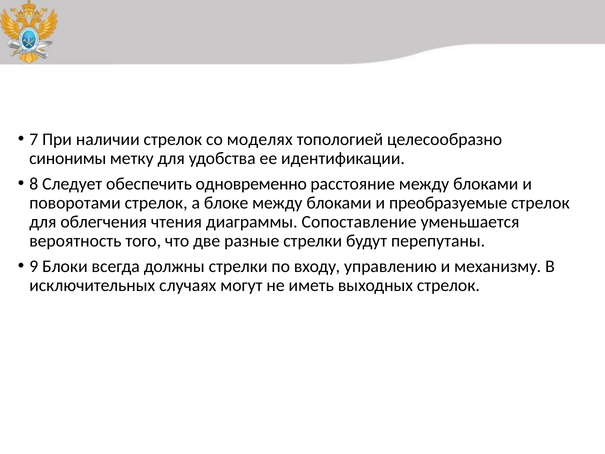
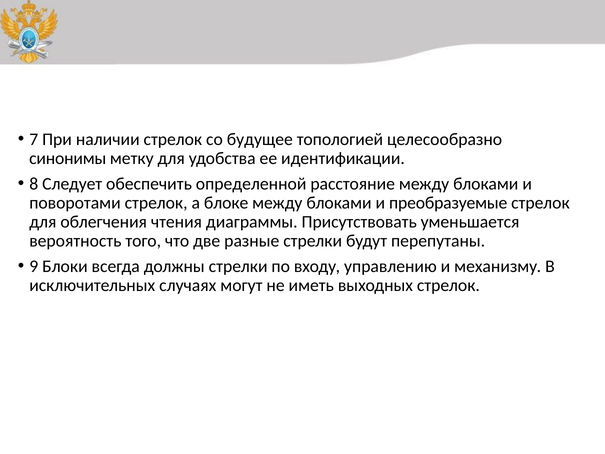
моделях: моделях -> будущее (260, 139)
одновременно: одновременно -> определенной (251, 184)
Сопоставление: Сопоставление -> Присутствовать (359, 222)
